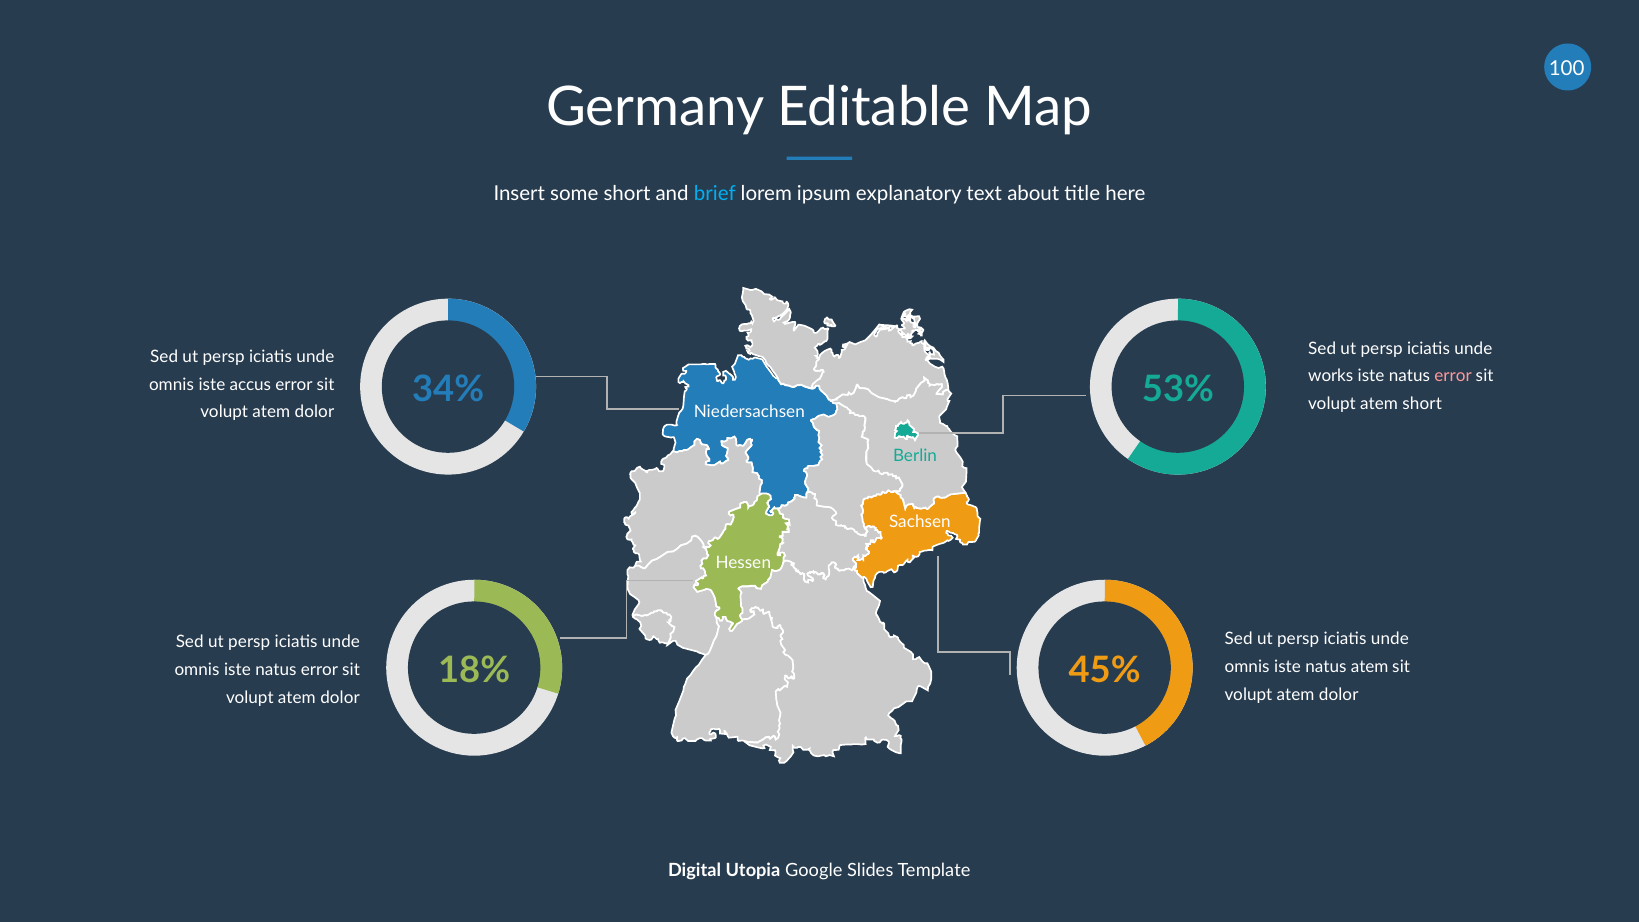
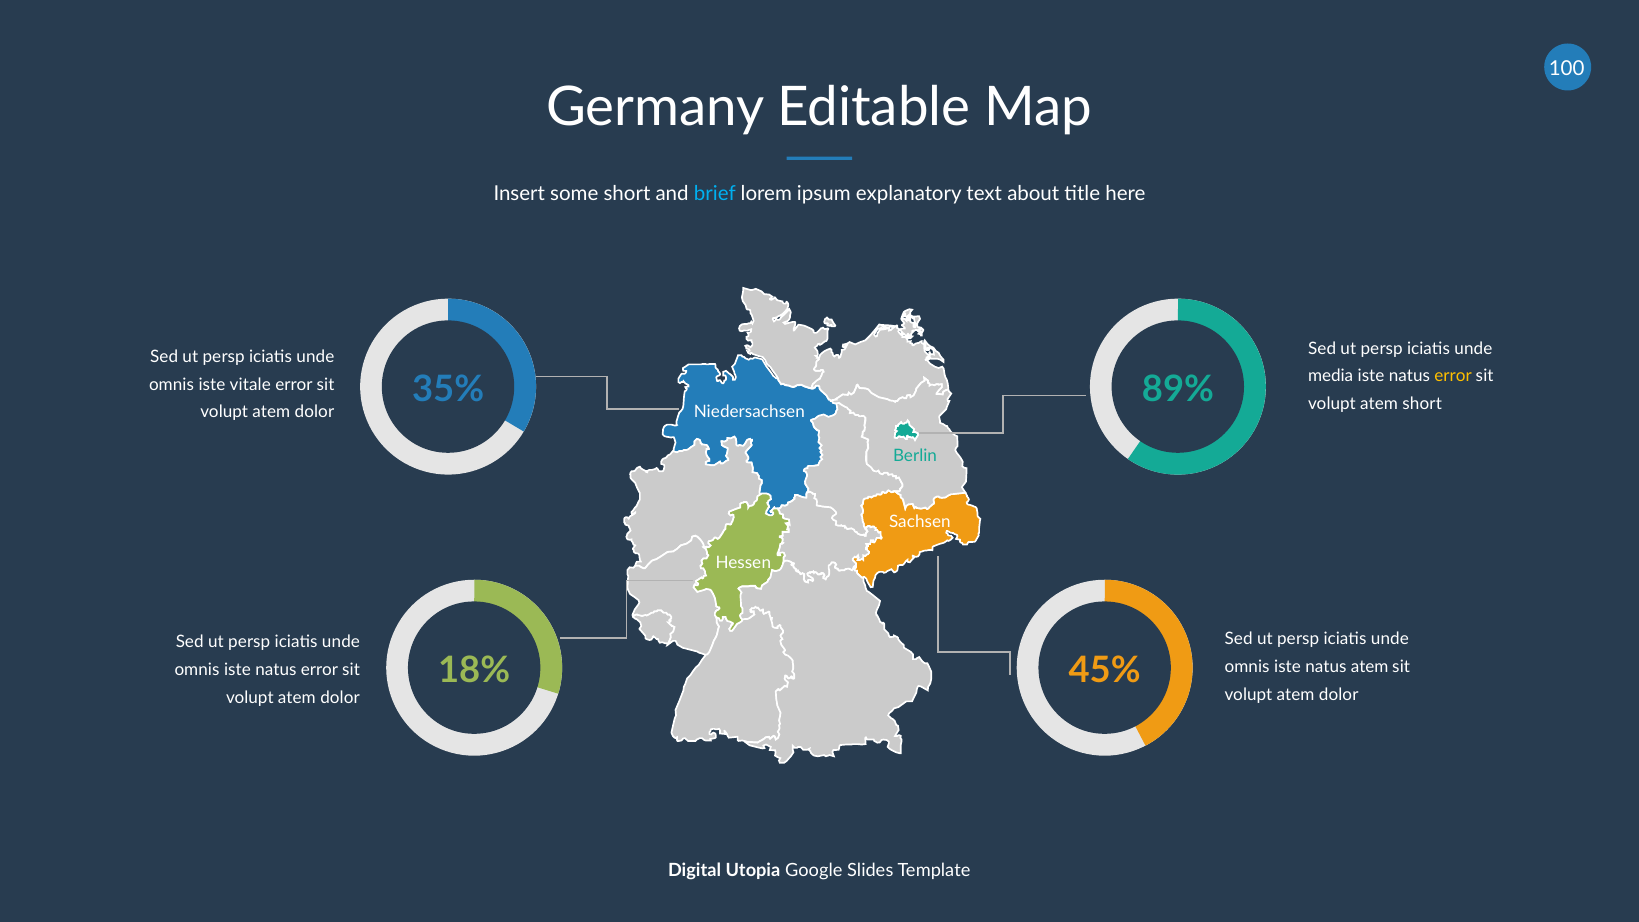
works: works -> media (1331, 376)
error colour: pink -> yellow (1453, 376)
34%: 34% -> 35% (448, 390)
53%: 53% -> 89% (1178, 390)
accus: accus -> vitale (250, 385)
